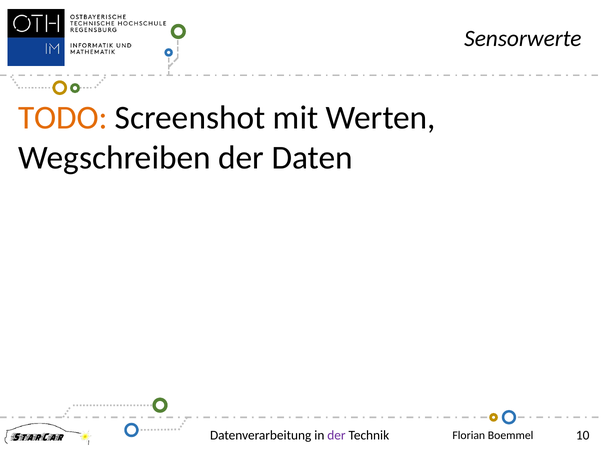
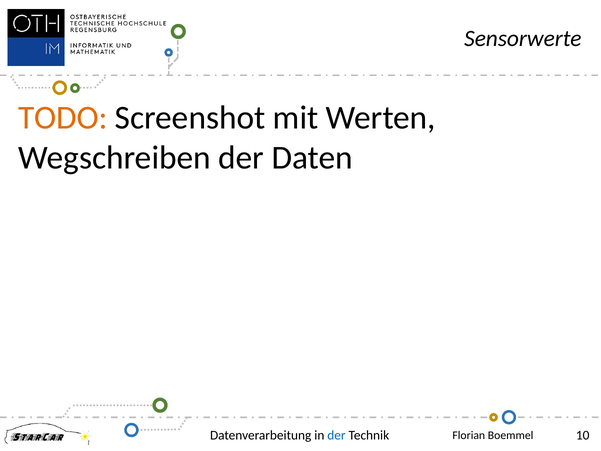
der colour: purple -> blue (336, 435)
